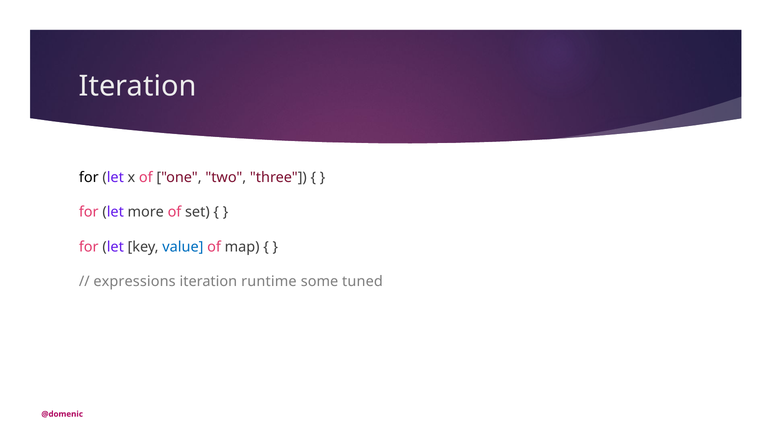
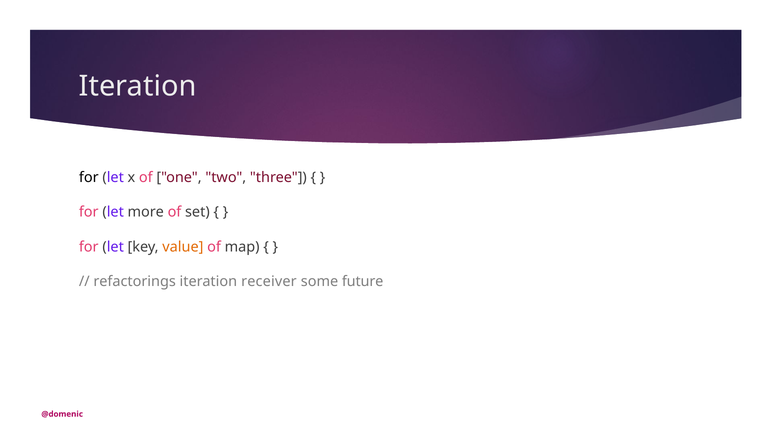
value colour: blue -> orange (183, 247)
expressions: expressions -> refactorings (135, 282)
runtime: runtime -> receiver (269, 282)
tuned: tuned -> future (363, 282)
